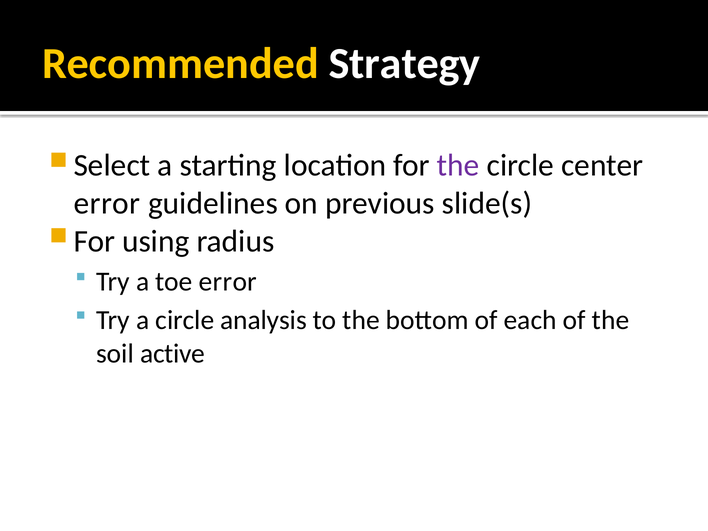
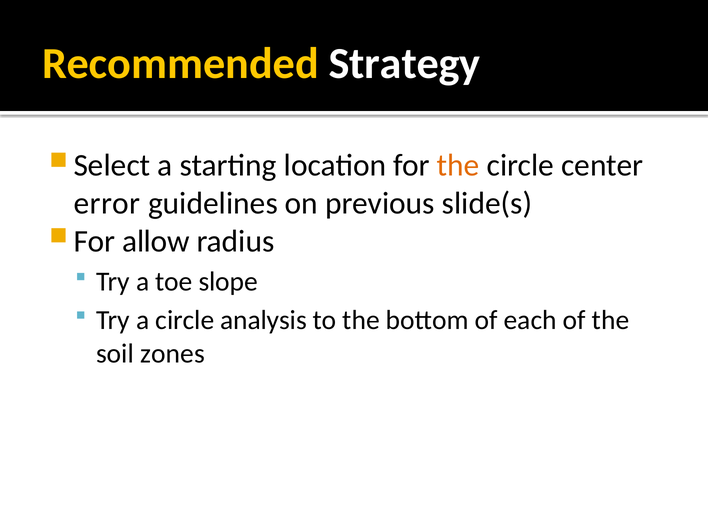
the colour: purple -> orange (458, 166)
using: using -> allow (156, 241)
toe error: error -> slope (228, 282)
active: active -> zones (172, 353)
